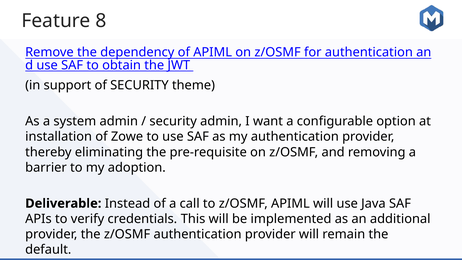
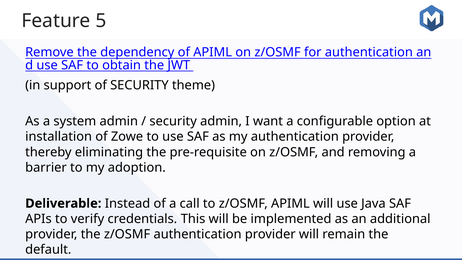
8: 8 -> 5 (101, 21)
